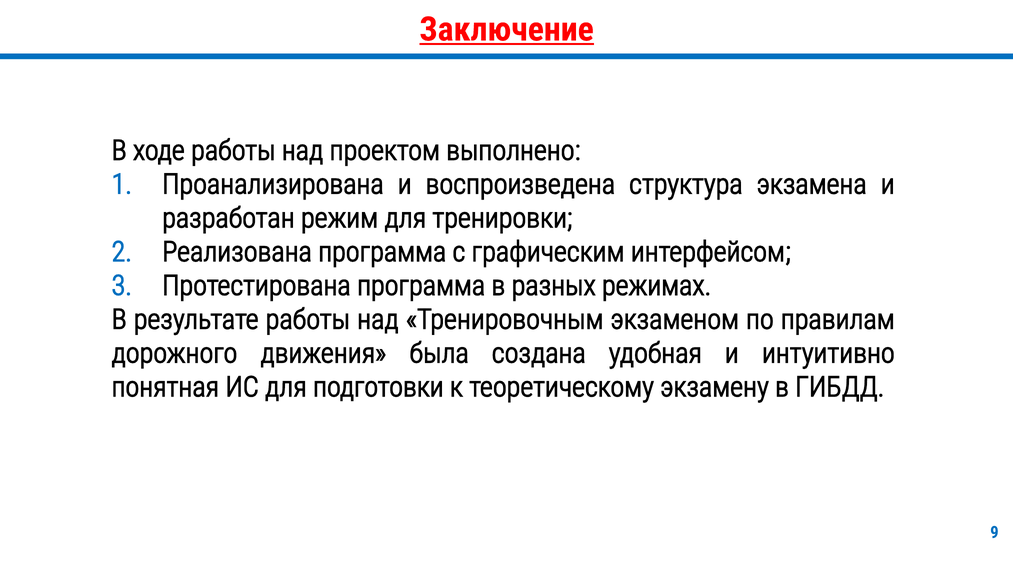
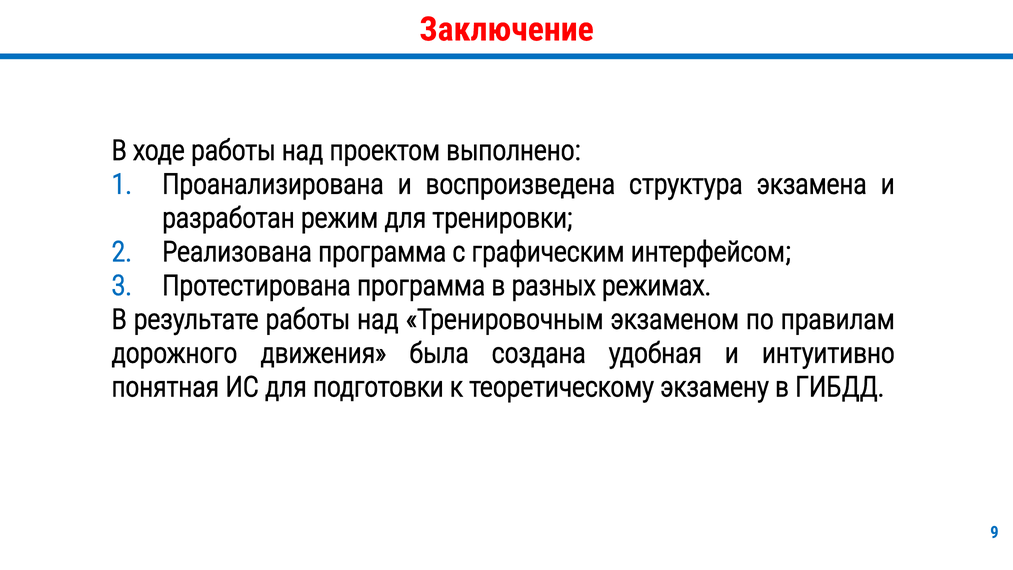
Заключение underline: present -> none (507, 29)
